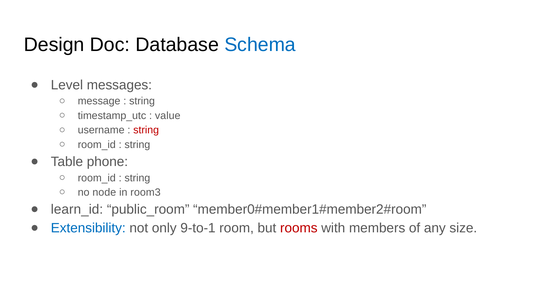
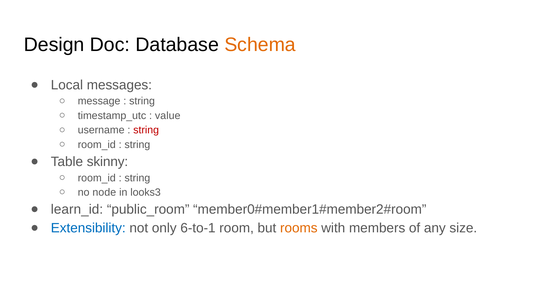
Schema colour: blue -> orange (260, 45)
Level: Level -> Local (67, 85)
phone: phone -> skinny (107, 162)
room3: room3 -> looks3 (146, 192)
9-to-1: 9-to-1 -> 6-to-1 (198, 228)
rooms colour: red -> orange (299, 228)
